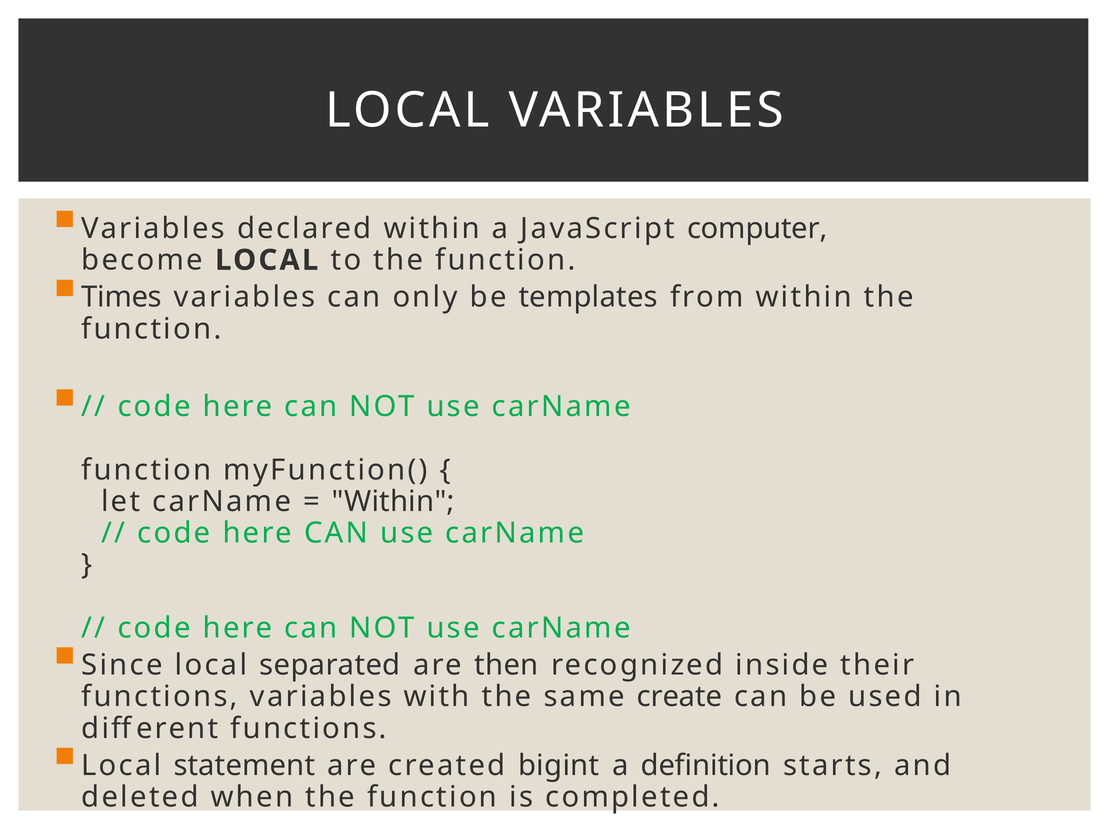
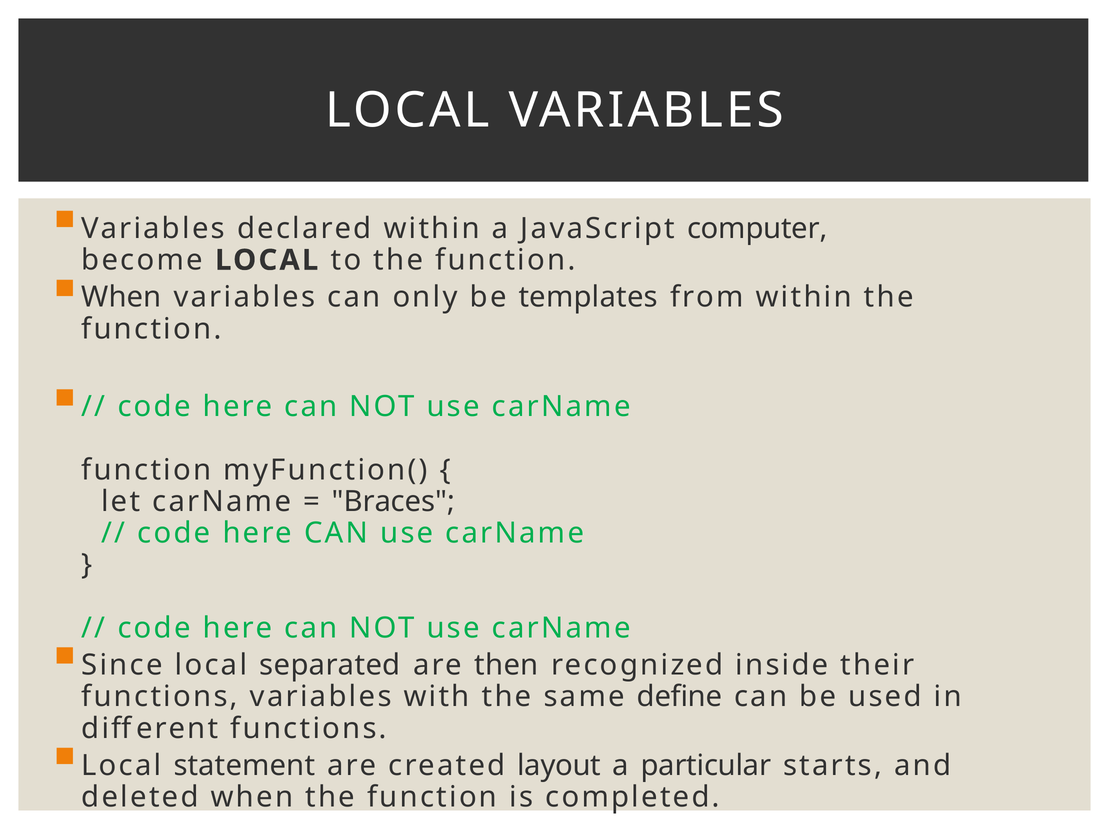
Times: Times -> When (121, 297)
Within: Within -> Braces (393, 502)
create: create -> define (680, 697)
bigint: bigint -> layout (559, 766)
definition: definition -> particular (706, 766)
